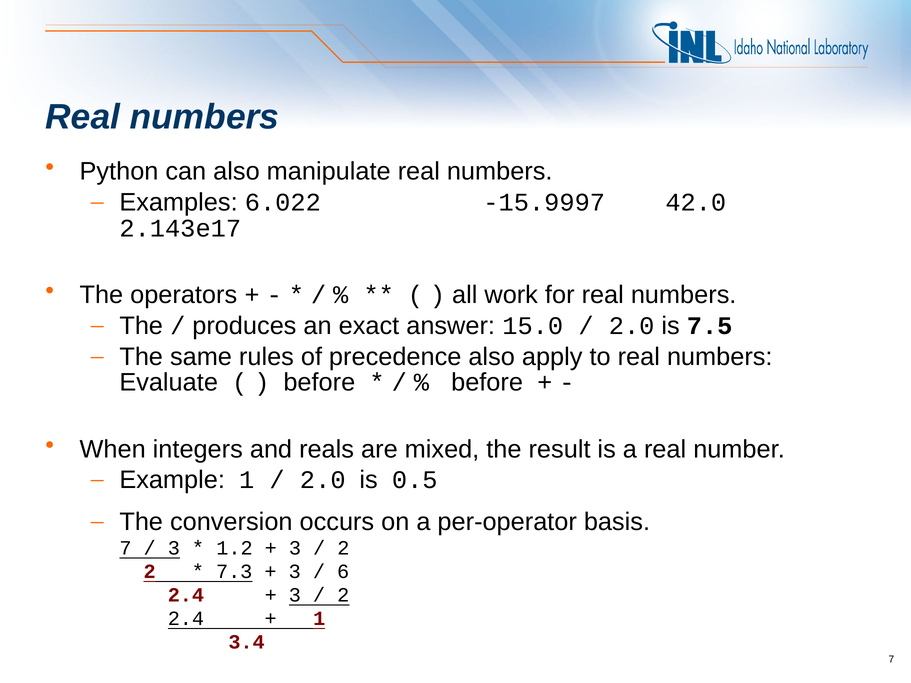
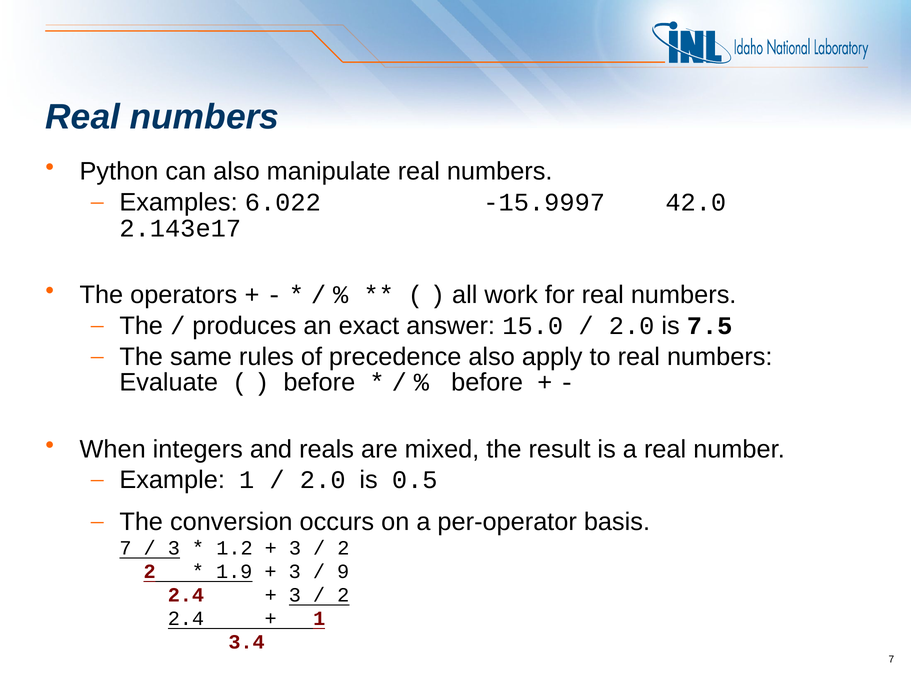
7.3: 7.3 -> 1.9 (234, 572)
6: 6 -> 9 (343, 572)
